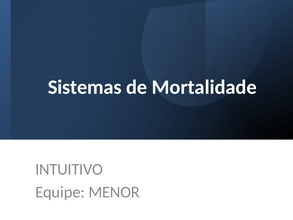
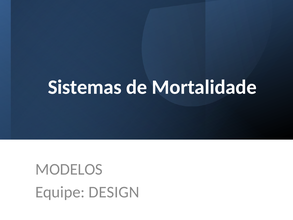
INTUITIVO: INTUITIVO -> MODELOS (69, 169)
MENOR: MENOR -> DESIGN (114, 192)
